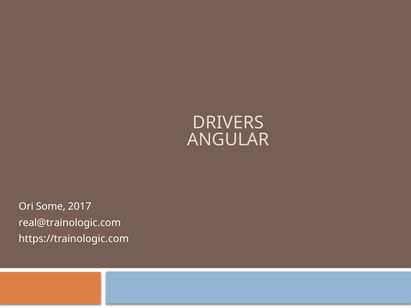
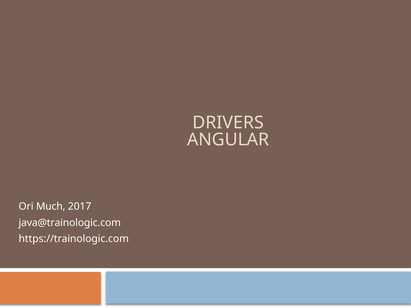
Some: Some -> Much (51, 206)
real@trainologic.com: real@trainologic.com -> java@trainologic.com (70, 223)
